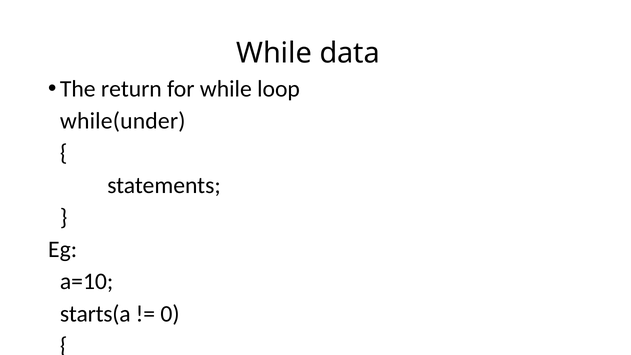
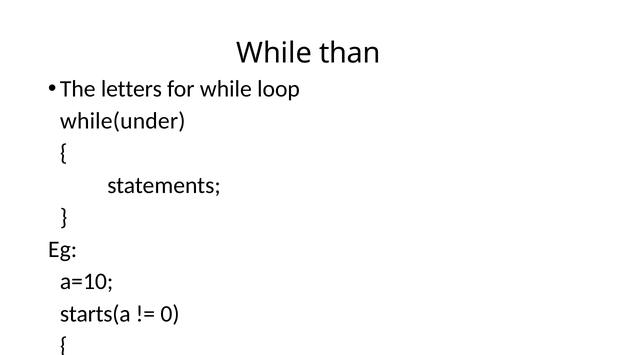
data: data -> than (350, 53)
return: return -> letters (131, 89)
